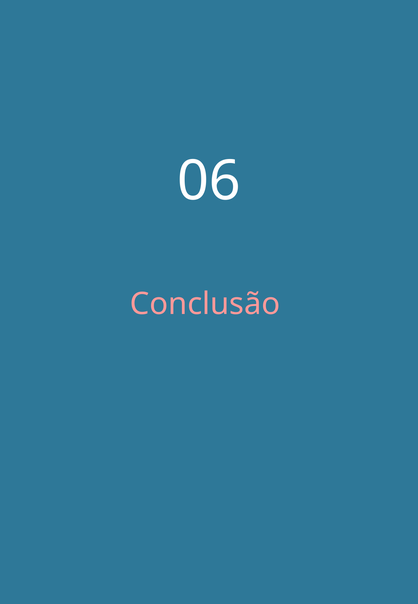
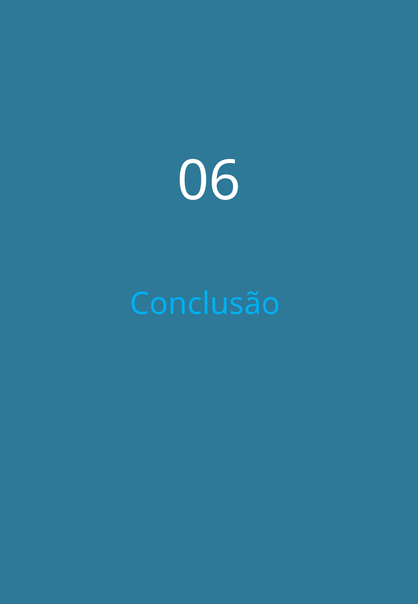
Conclusão colour: pink -> light blue (205, 304)
